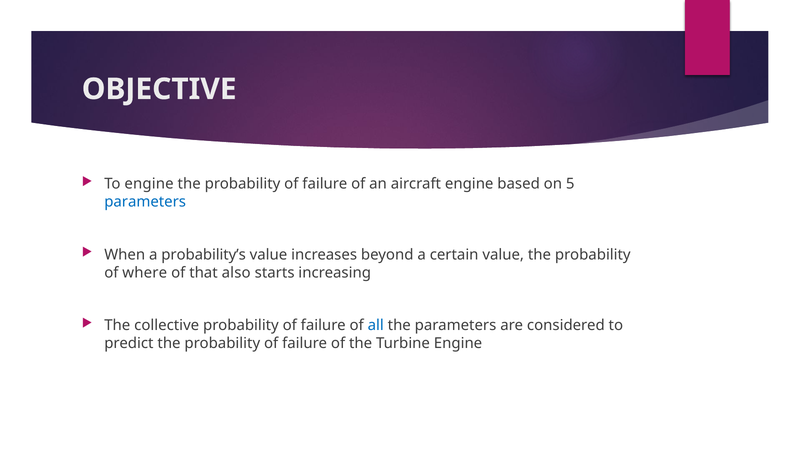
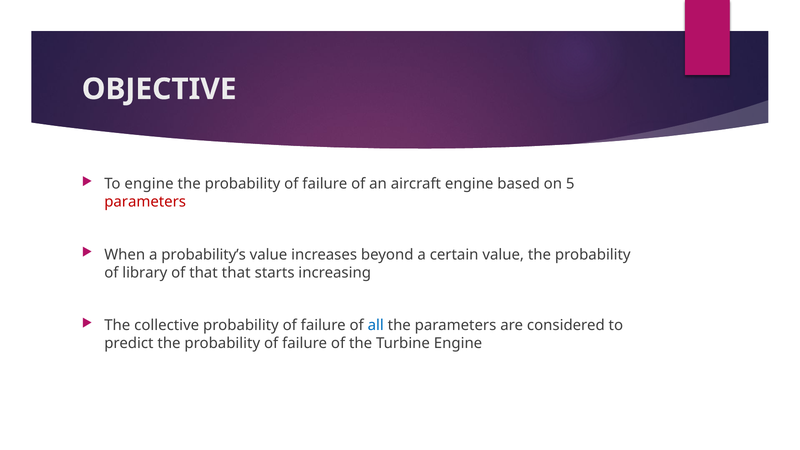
parameters colour: blue -> red (145, 202)
where: where -> library (145, 273)
that also: also -> that (236, 273)
